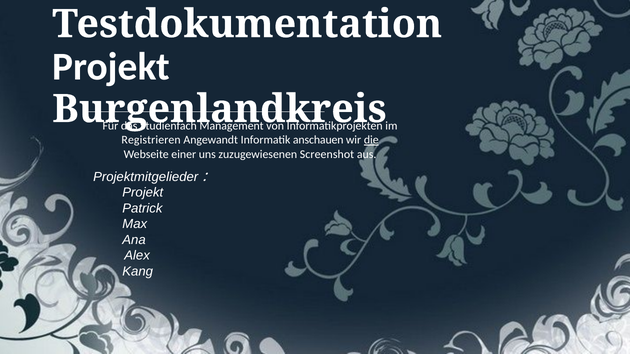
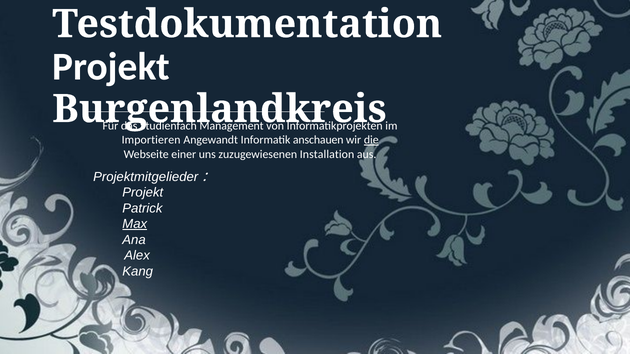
Registrieren: Registrieren -> Importieren (151, 140)
Screenshot: Screenshot -> Installation (327, 154)
Max underline: none -> present (135, 224)
